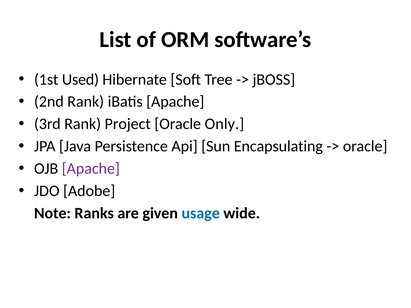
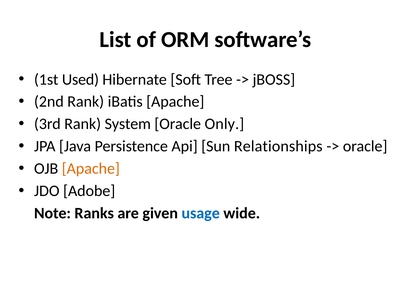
Project: Project -> System (128, 124)
Encapsulating: Encapsulating -> Relationships (278, 147)
Apache colour: purple -> orange (91, 169)
